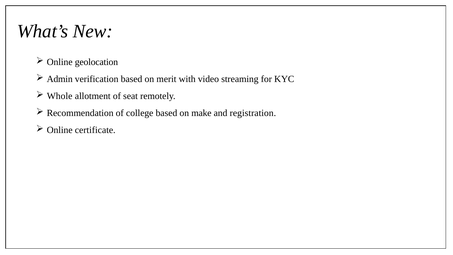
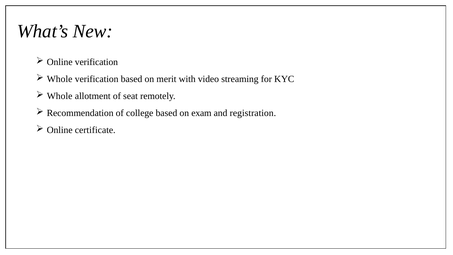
Online geolocation: geolocation -> verification (96, 62)
Admin: Admin -> Whole (60, 79)
make: make -> exam (201, 113)
